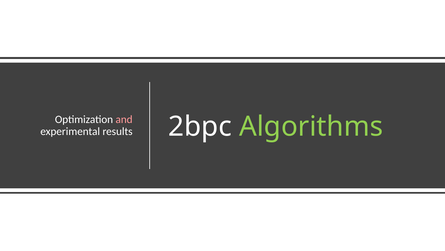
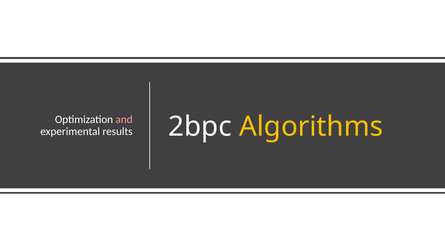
Algorithms colour: light green -> yellow (311, 126)
